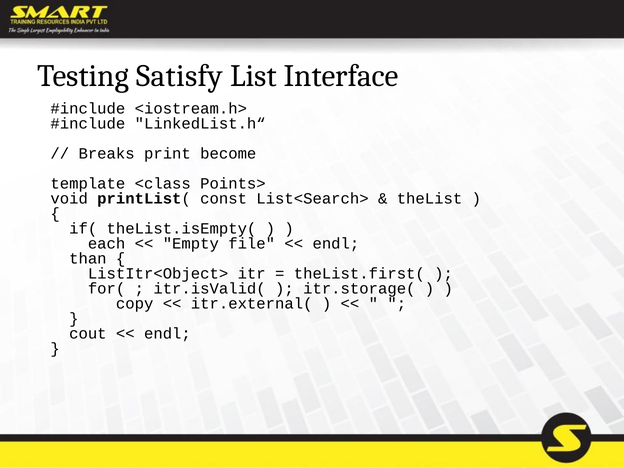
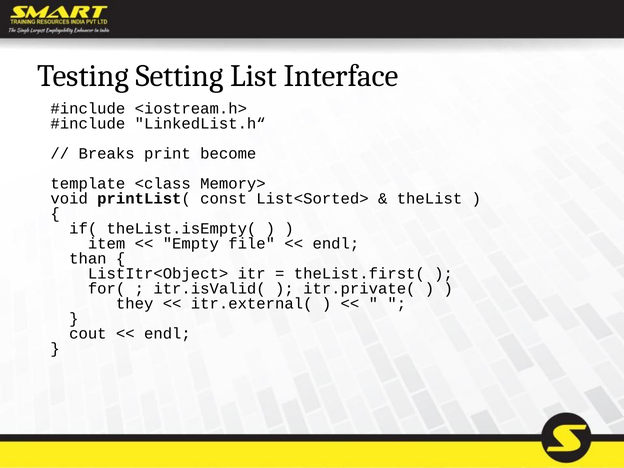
Satisfy: Satisfy -> Setting (180, 76)
Points>: Points> -> Memory> (233, 184)
List<Search>: List<Search> -> List<Sorted> (313, 199)
each: each -> item (107, 244)
itr.storage(: itr.storage( -> itr.private( (359, 289)
copy: copy -> they (135, 304)
